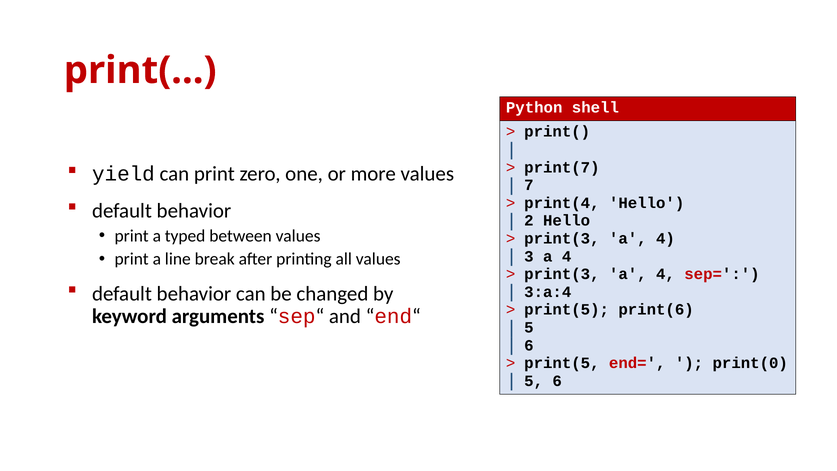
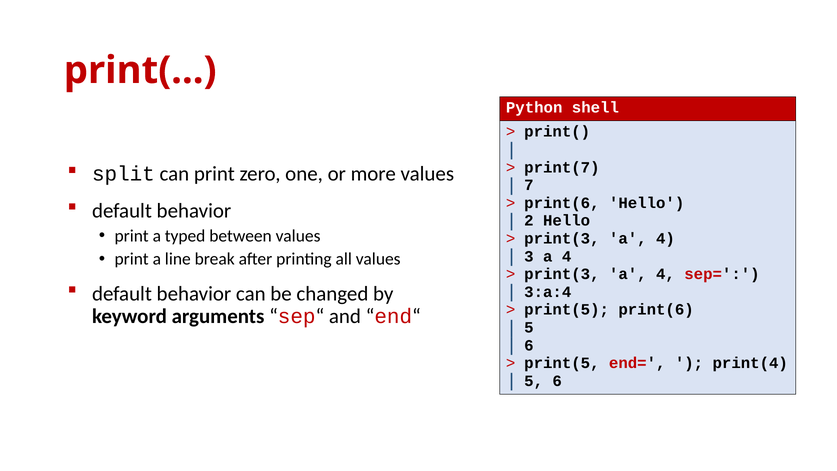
yield: yield -> split (123, 174)
print(4: print(4 -> print(6 (562, 203)
print(0: print(0 -> print(4 (750, 363)
